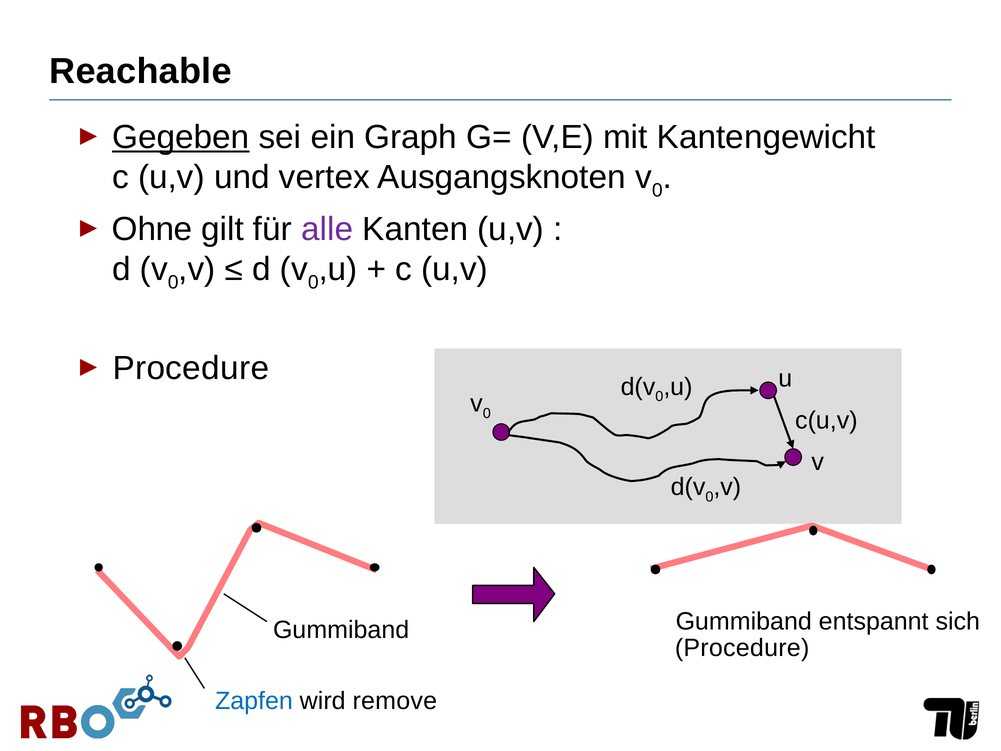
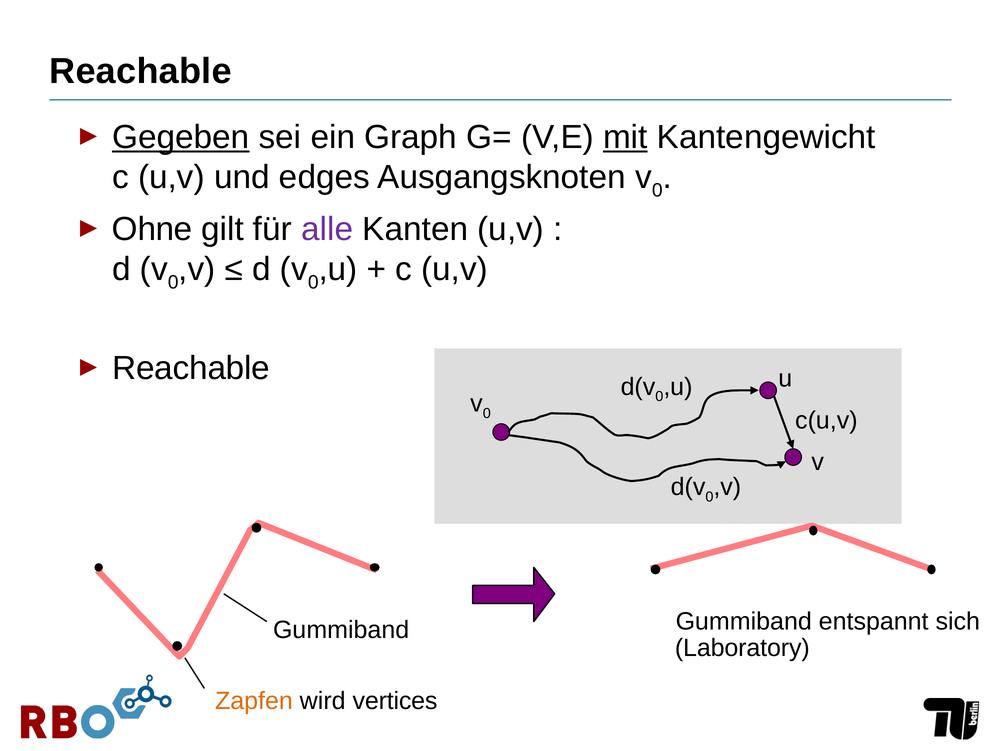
mit underline: none -> present (625, 137)
vertex: vertex -> edges (324, 177)
Procedure: Procedure -> Reachable (191, 368)
Procedure: Procedure -> Laboratory (742, 648)
Zapfen colour: blue -> orange (254, 701)
remove: remove -> vertices (395, 701)
